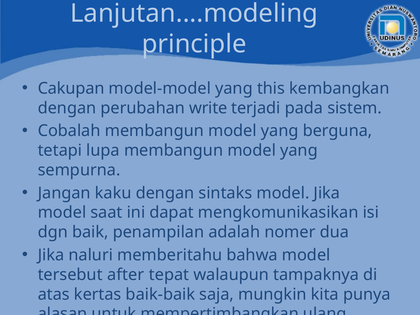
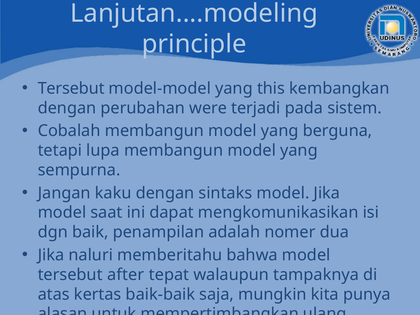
Cakupan: Cakupan -> Tersebut (71, 88)
write: write -> were (208, 108)
